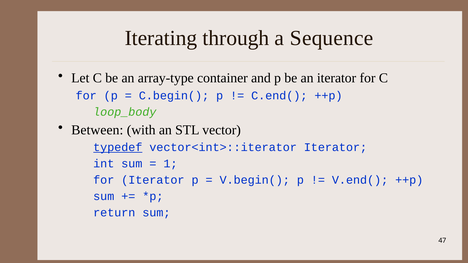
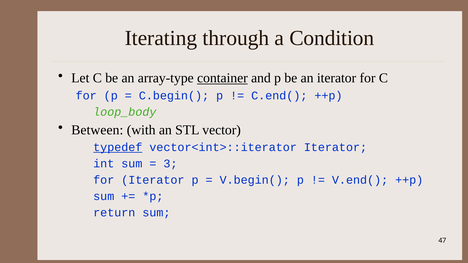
Sequence: Sequence -> Condition (332, 38)
container underline: none -> present (222, 78)
1: 1 -> 3 (170, 164)
